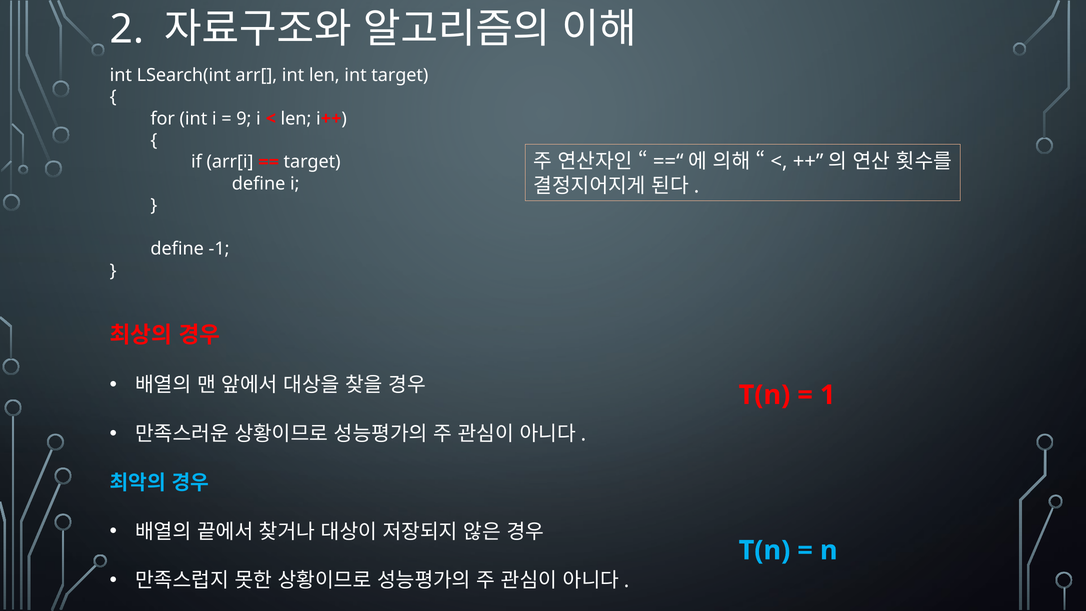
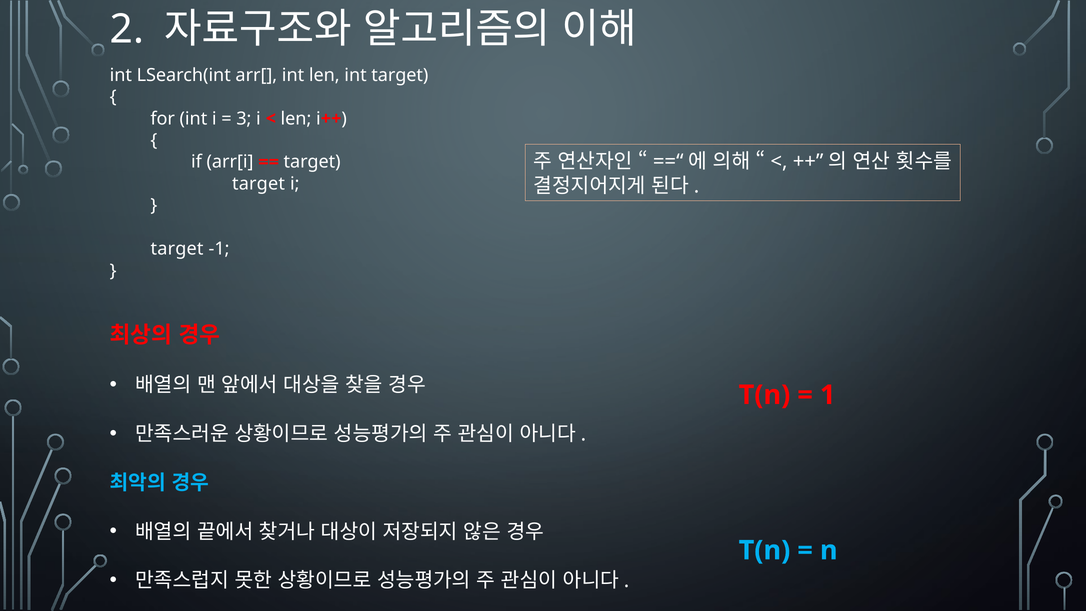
9: 9 -> 3 (244, 119)
define: define -> target (259, 184)
define: define -> target (177, 249)
